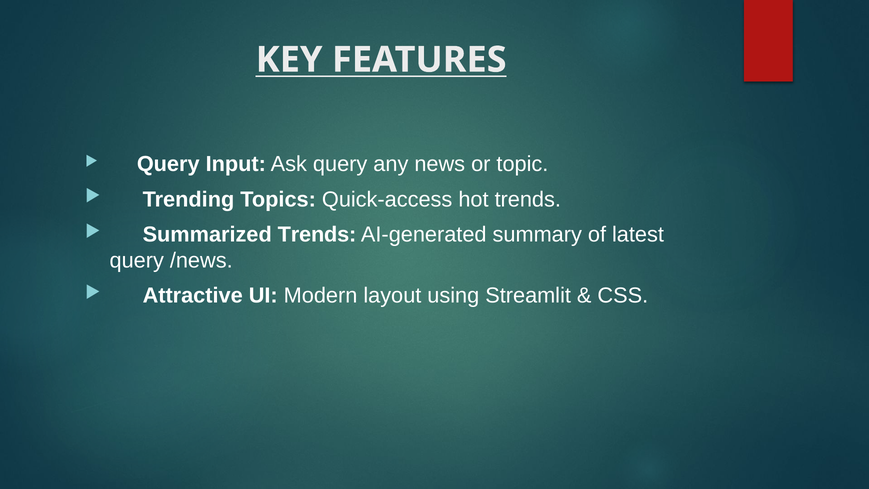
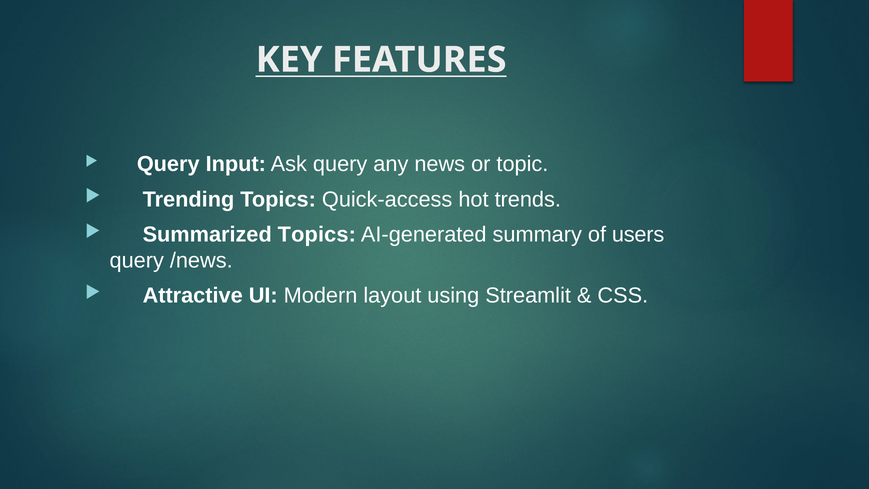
Summarized Trends: Trends -> Topics (317, 234)
latest: latest -> users (638, 234)
